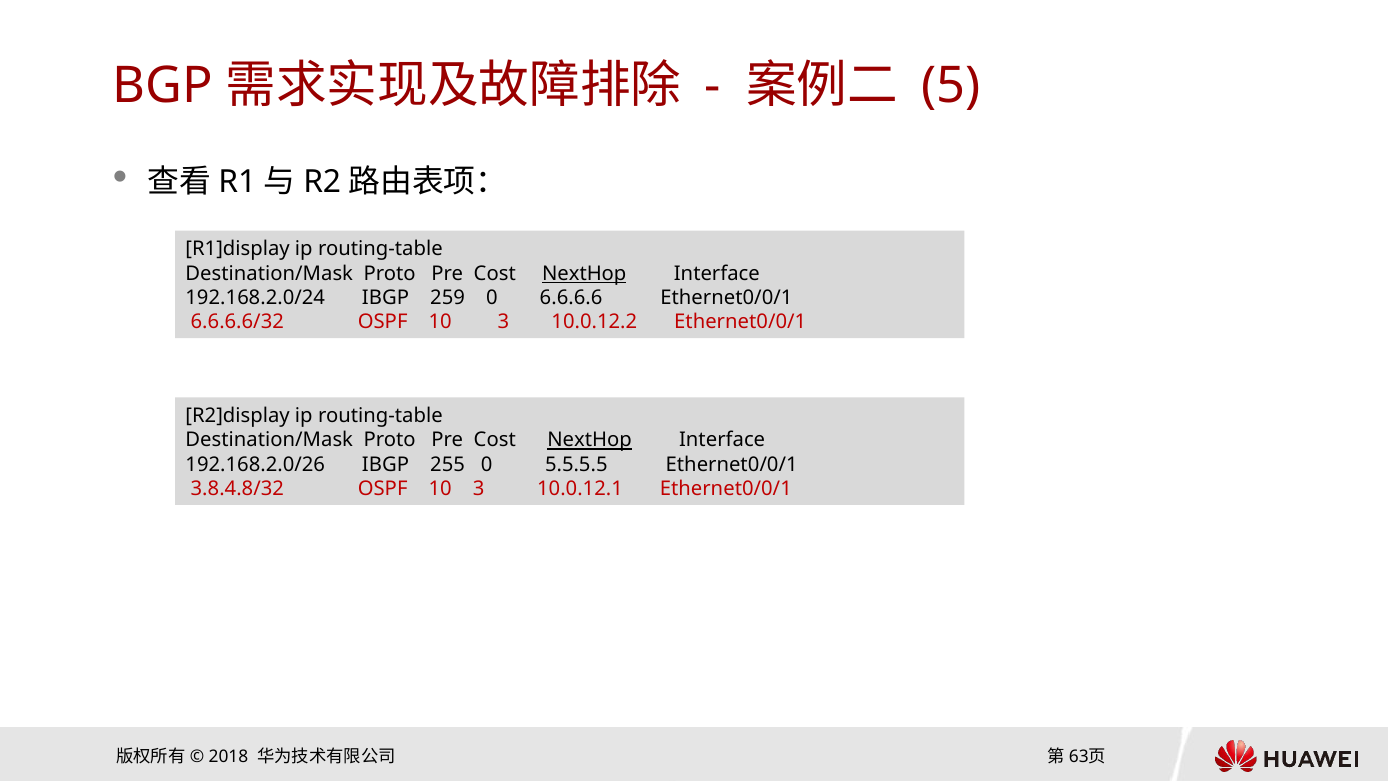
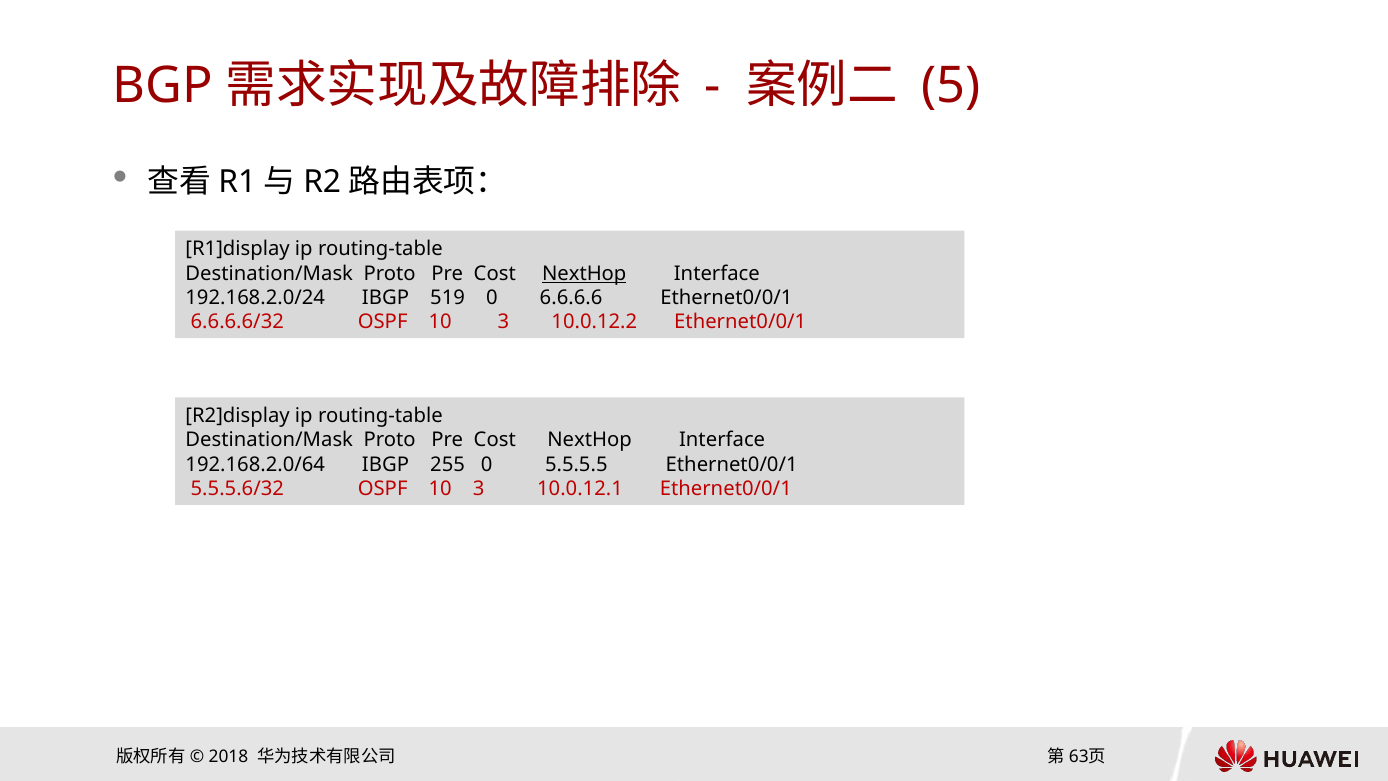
259: 259 -> 519 (448, 298)
NextHop underline: present -> none (590, 440)
192.168.2.0/26: 192.168.2.0/26 -> 192.168.2.0/64 (255, 464)
3.8.4.8/32: 3.8.4.8/32 -> 5.5.5.6/32 (237, 489)
